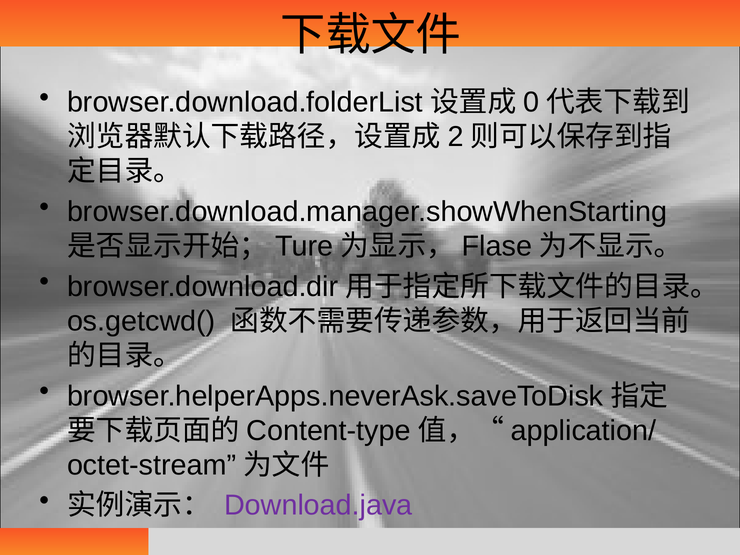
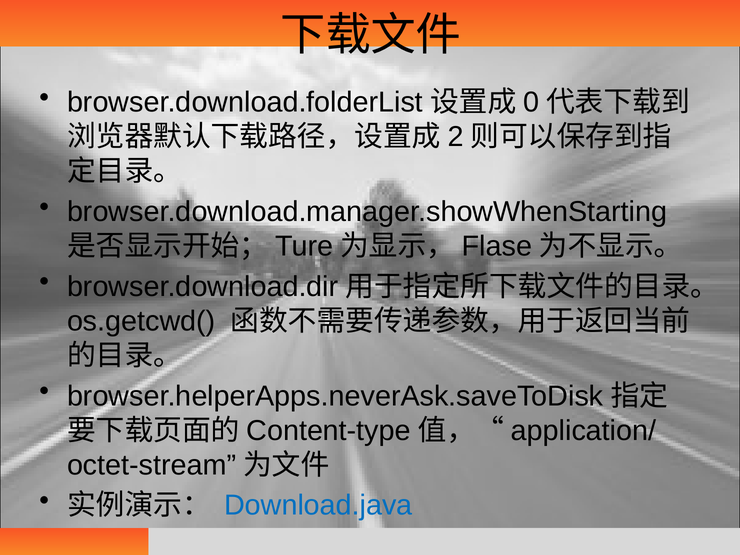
Download.java colour: purple -> blue (318, 505)
